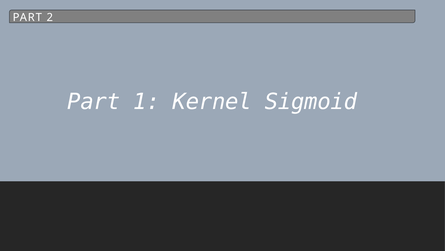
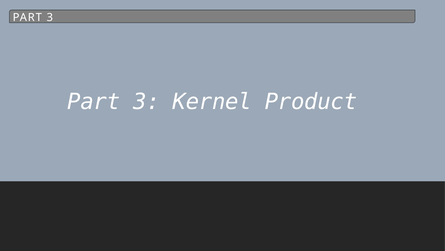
2: 2 -> 3 (50, 17)
1: 1 -> 3 (146, 102)
Sigmoid: Sigmoid -> Product (311, 102)
